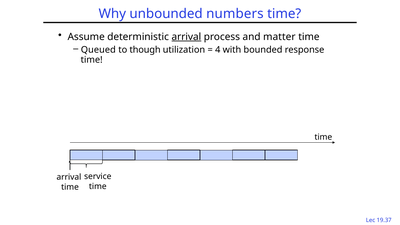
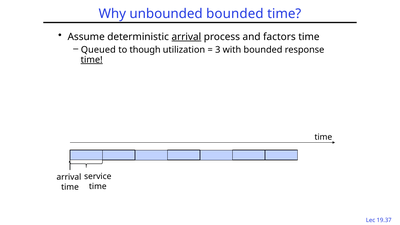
unbounded numbers: numbers -> bounded (235, 14)
matter: matter -> factors (279, 37)
4: 4 -> 3 (218, 50)
time underline: none -> present (92, 60)
